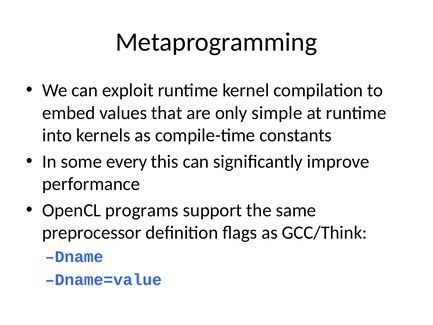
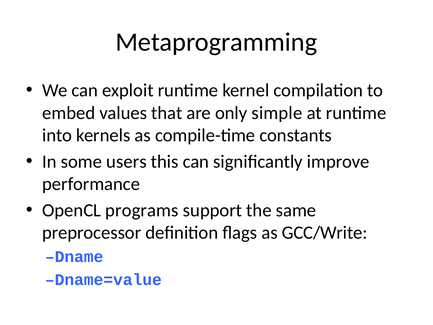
every: every -> users (126, 161)
GCC/Think: GCC/Think -> GCC/Write (325, 232)
